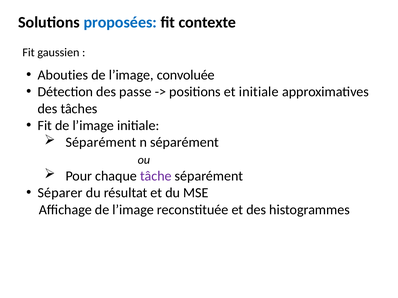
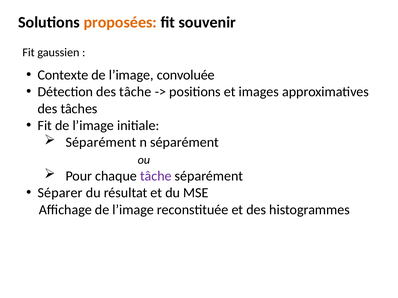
proposées colour: blue -> orange (120, 22)
contexte: contexte -> souvenir (207, 22)
Abouties: Abouties -> Contexte (63, 75)
des passe: passe -> tâche (135, 92)
et initiale: initiale -> images (259, 92)
